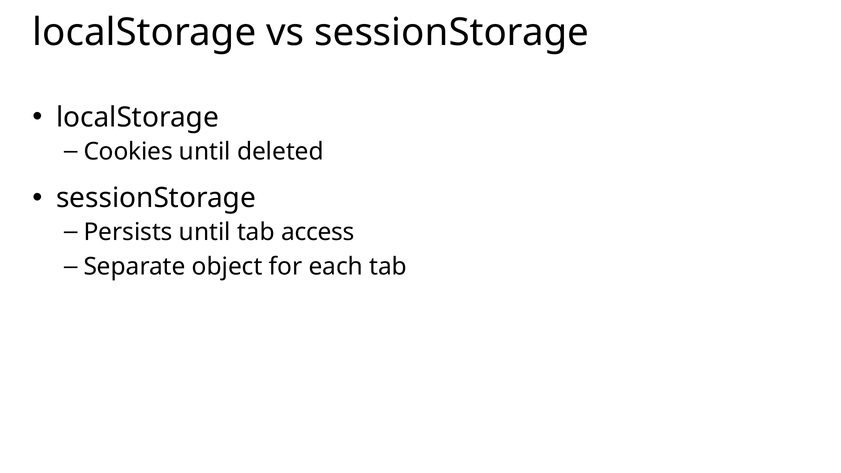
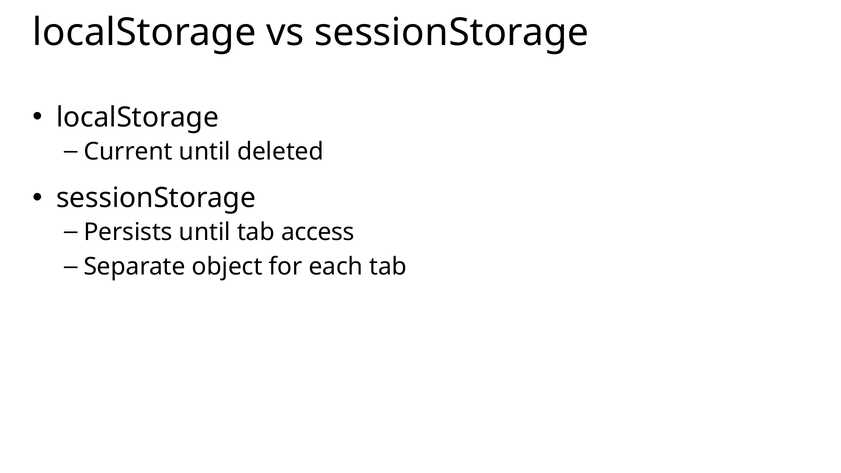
Cookies: Cookies -> Current (128, 152)
